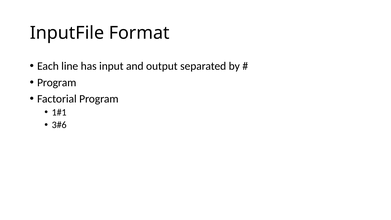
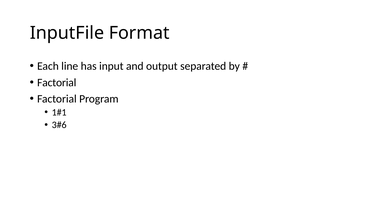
Program: Program -> Factorial (57, 83)
